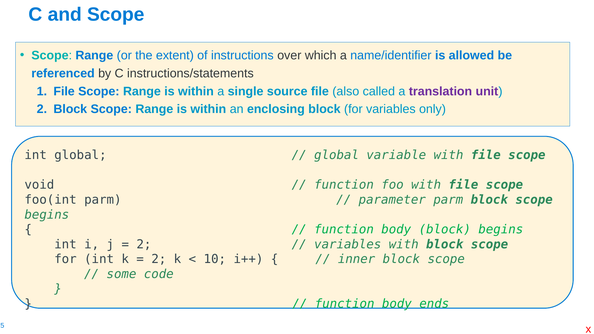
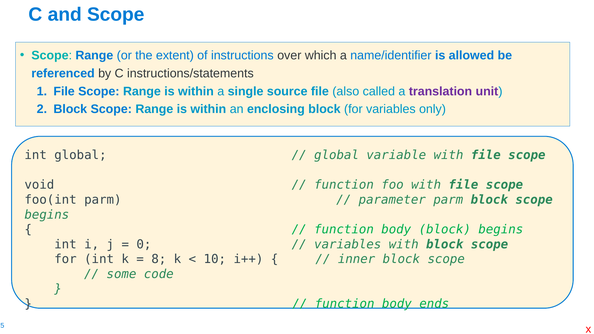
2: 2 -> 0 (144, 244)
2: 2 -> 8 (159, 259)
